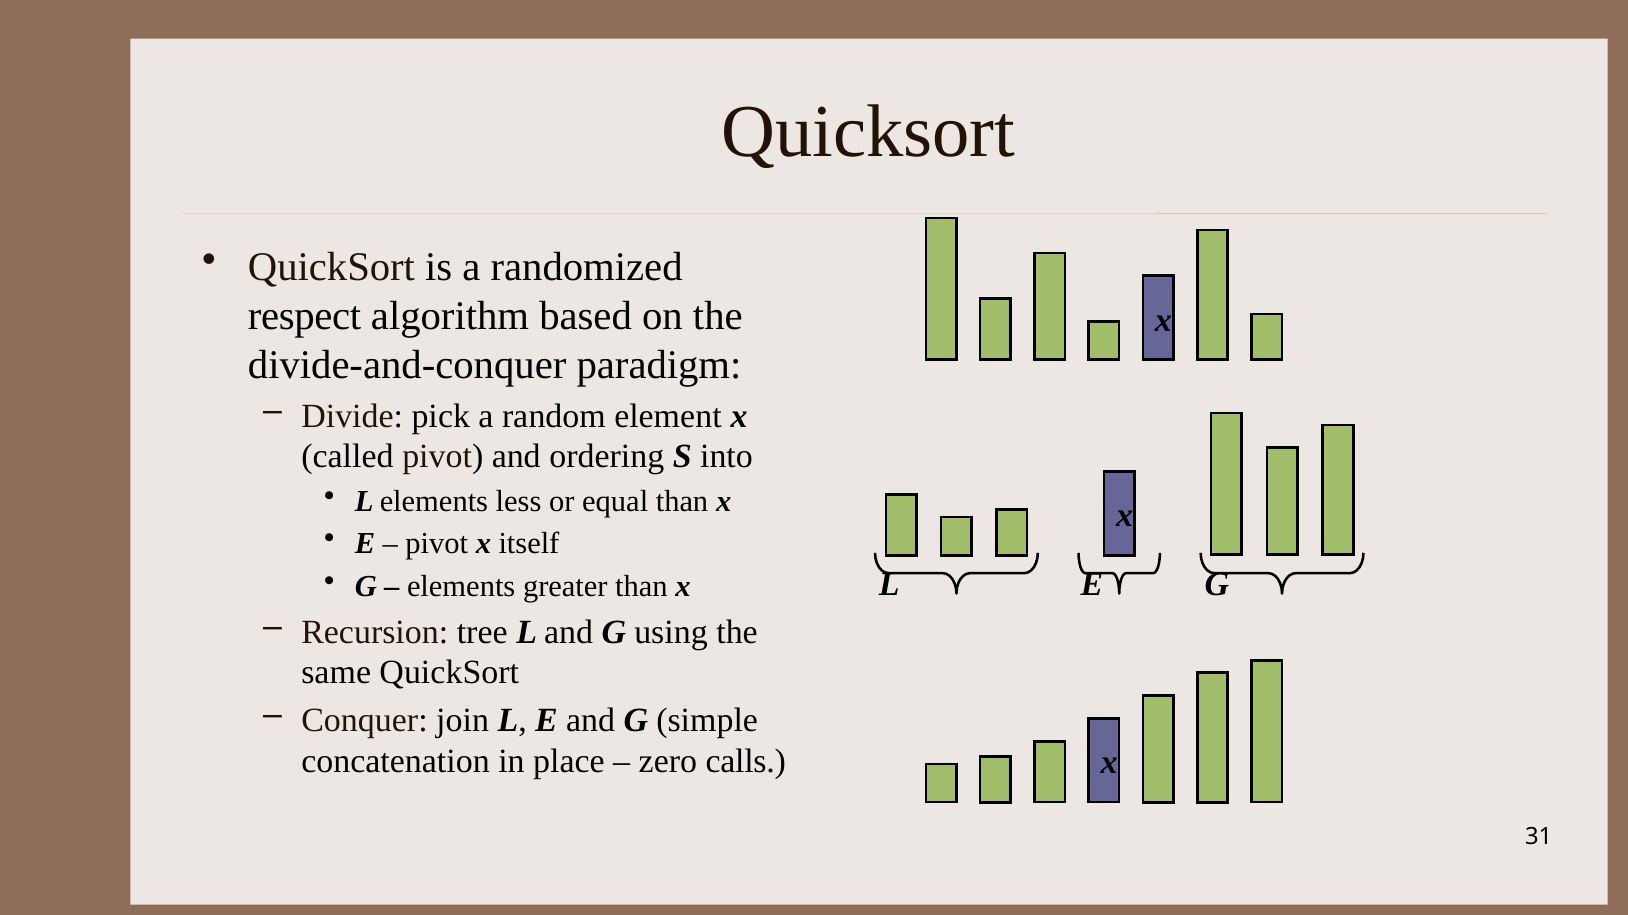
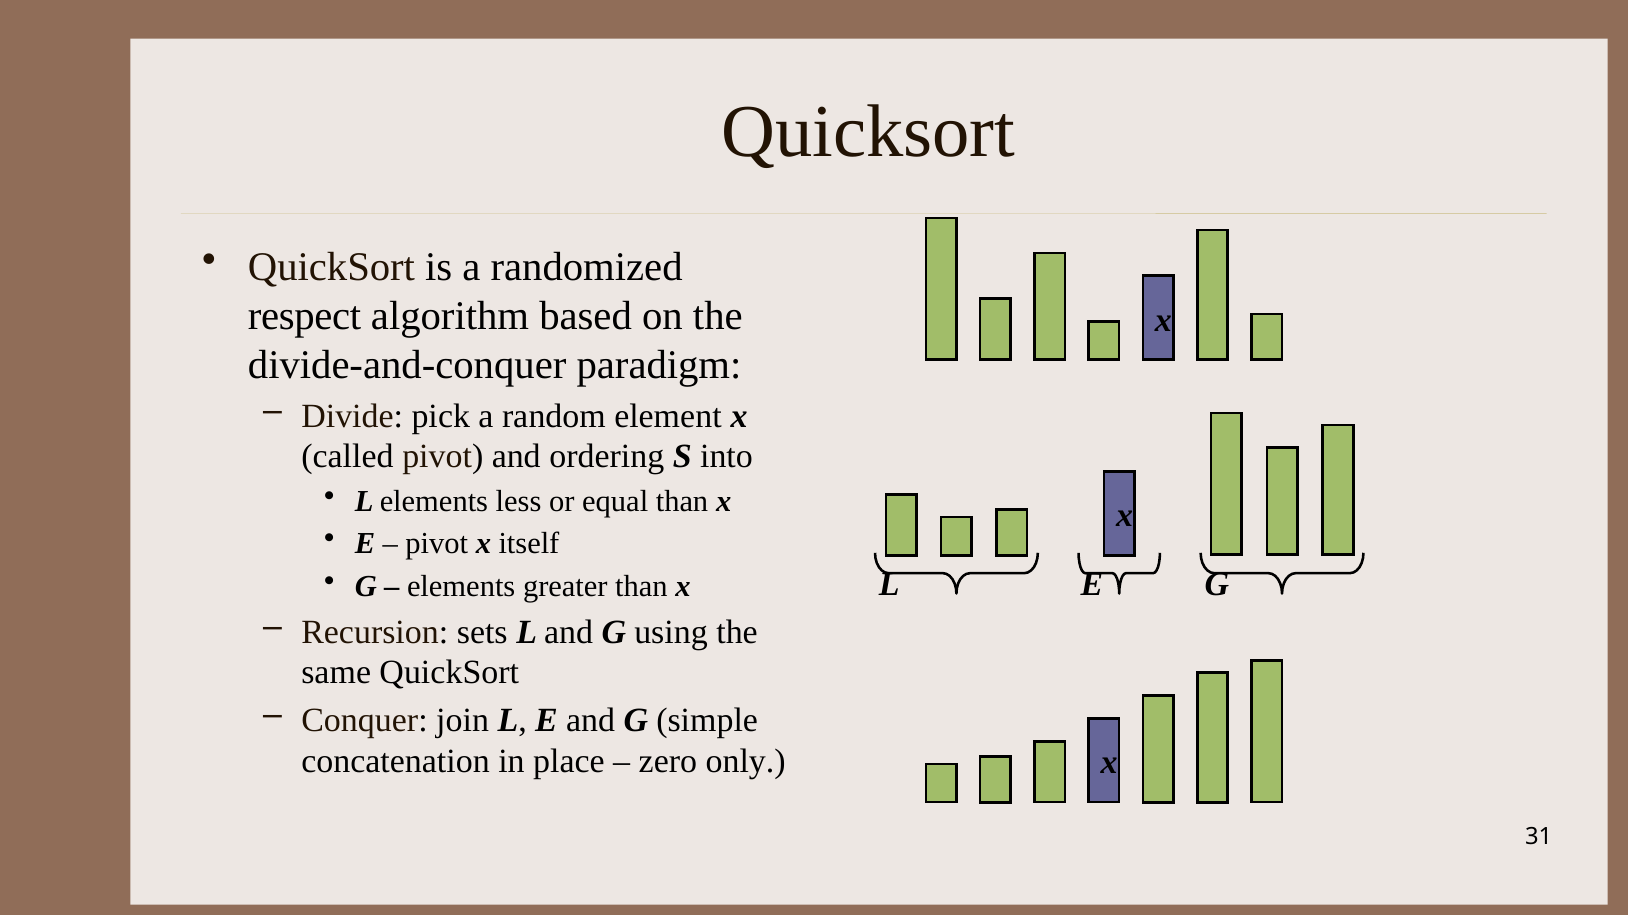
tree: tree -> sets (482, 633)
calls: calls -> only (746, 761)
